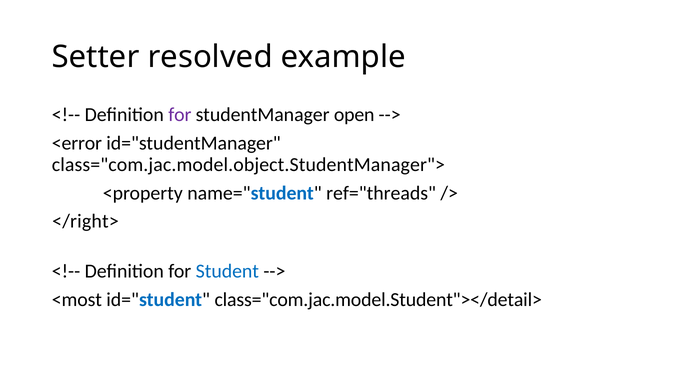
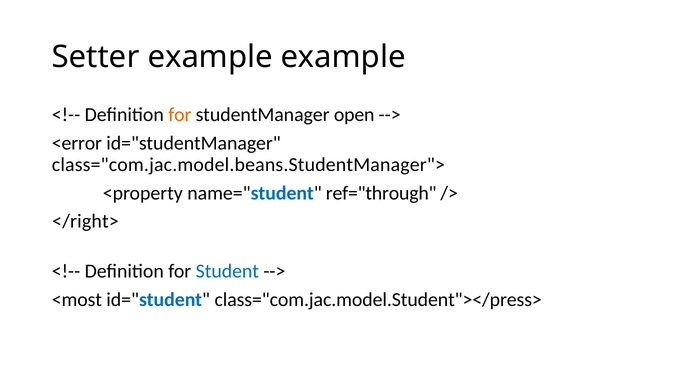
Setter resolved: resolved -> example (210, 57)
for colour: purple -> orange (180, 115)
class="com.jac.model.object.StudentManager">: class="com.jac.model.object.StudentManager"> -> class="com.jac.model.beans.StudentManager"> (248, 165)
ref="threads: ref="threads -> ref="through (381, 193)
class="com.jac.model.Student"></detail>: class="com.jac.model.Student"></detail> -> class="com.jac.model.Student"></press> (378, 300)
